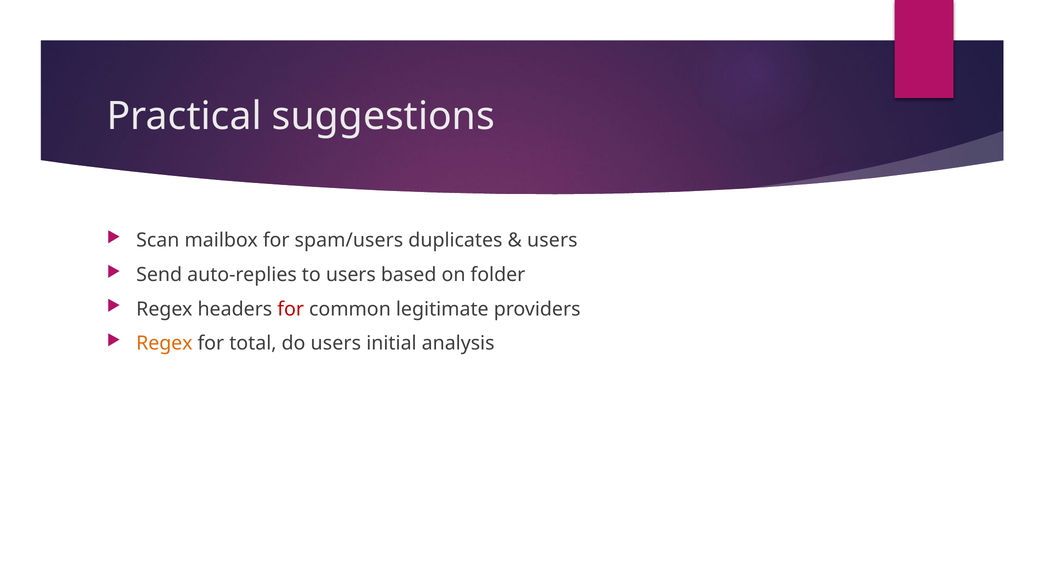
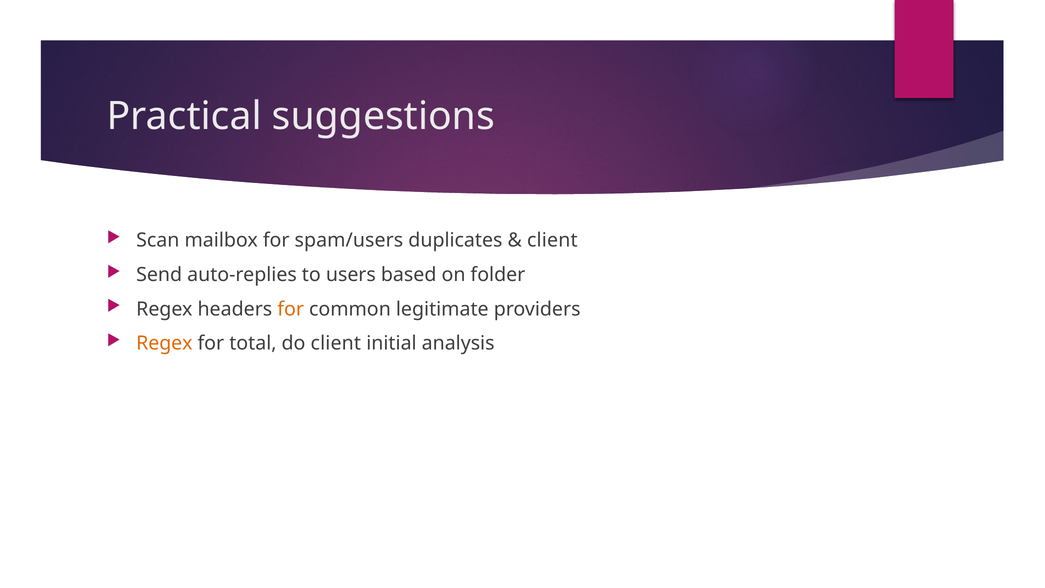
users: users -> client (552, 240)
for colour: red -> orange (291, 309)
do users: users -> client (336, 343)
